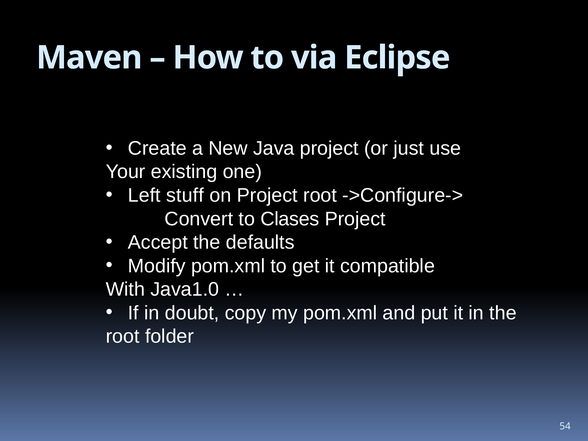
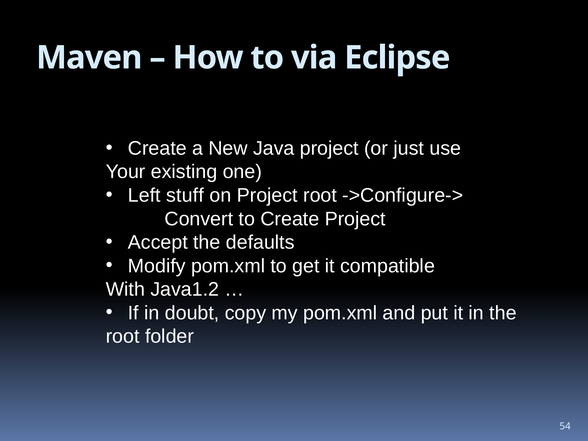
to Clases: Clases -> Create (290, 219)
Java1.0: Java1.0 -> Java1.2 (185, 289)
